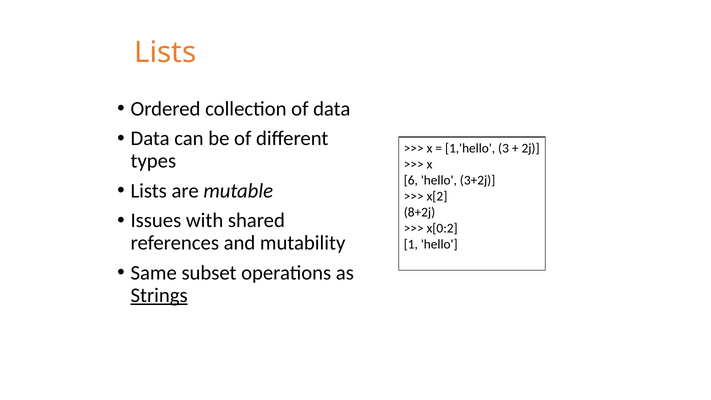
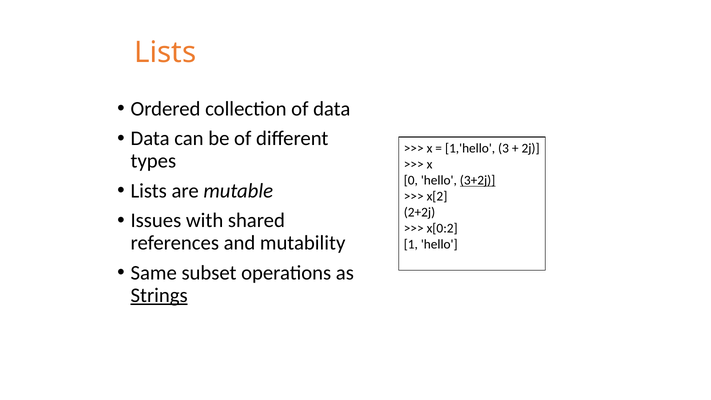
6: 6 -> 0 (411, 181)
3+2j underline: none -> present (478, 181)
8+2j: 8+2j -> 2+2j (419, 213)
